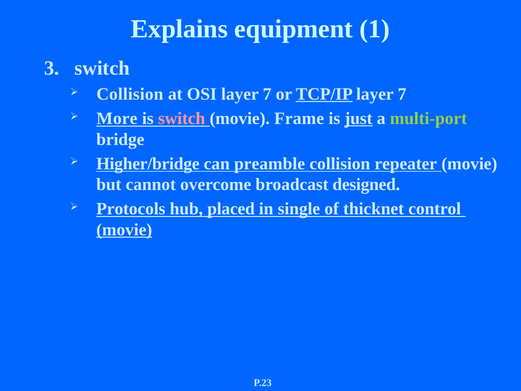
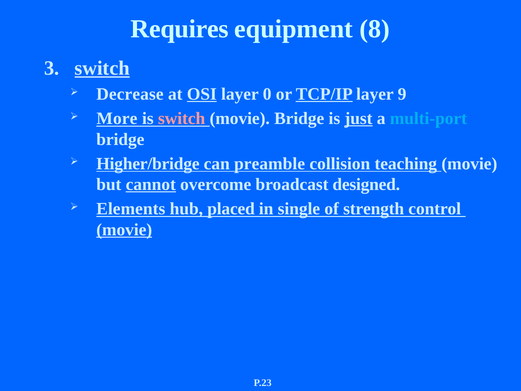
Explains: Explains -> Requires (180, 29)
1: 1 -> 8 (375, 29)
switch underline: none -> present (102, 68)
Collision: Collision -> Decrease (130, 94)
OSI underline: none -> present (202, 94)
7: 7 -> 0 (267, 94)
7: 7 -> 9 (402, 94)
movie Frame: Frame -> Bridge (299, 118)
multi-port colour: light green -> light blue (428, 118)
repeater: repeater -> teaching (406, 164)
cannot underline: none -> present (151, 184)
Protocols: Protocols -> Elements (131, 209)
thicknet: thicknet -> strength (374, 209)
